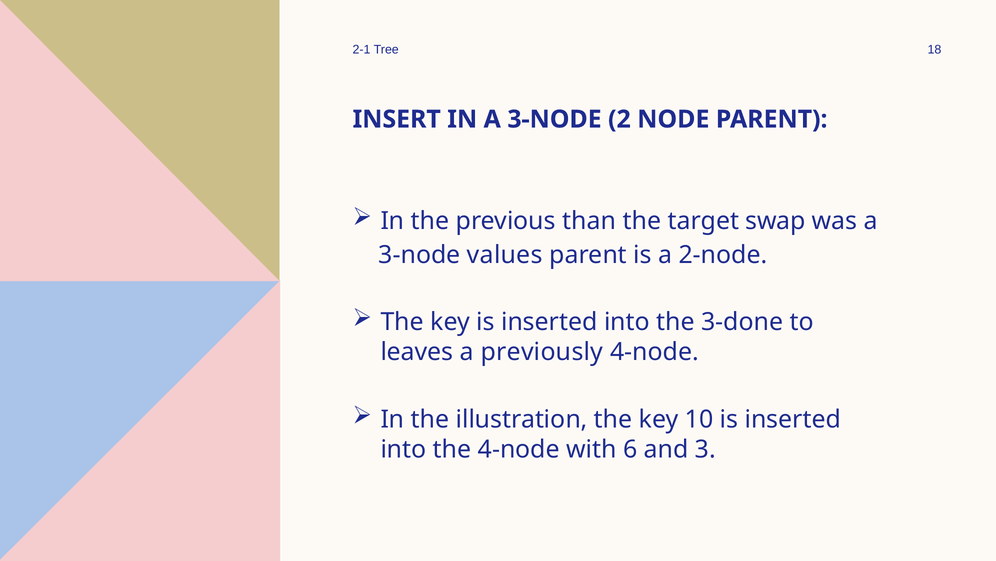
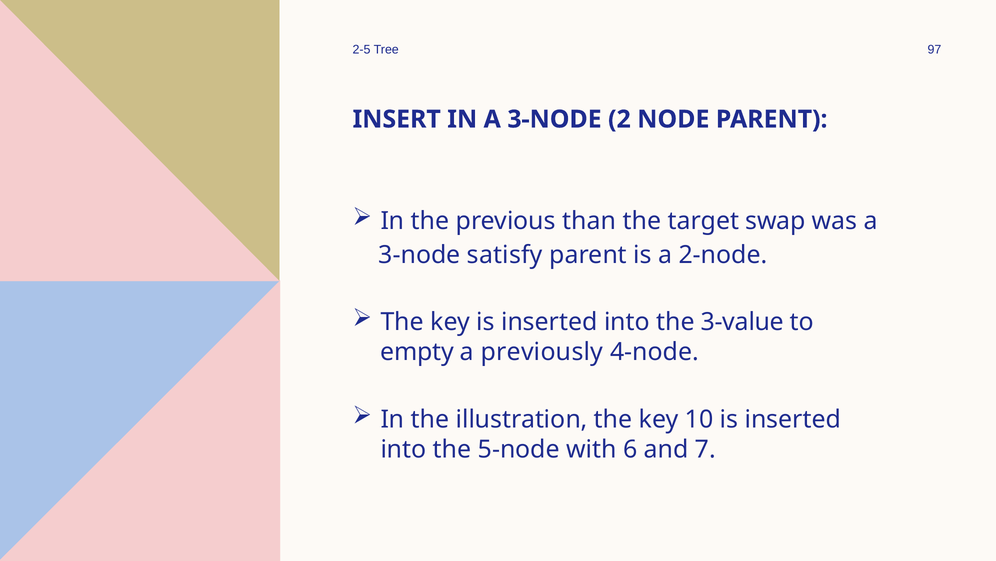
2-1: 2-1 -> 2-5 (362, 49)
18: 18 -> 97 (934, 49)
values: values -> satisfy (505, 255)
3-done: 3-done -> 3-value (742, 322)
leaves: leaves -> empty (417, 352)
the 4-node: 4-node -> 5-node (519, 449)
3: 3 -> 7 (705, 449)
